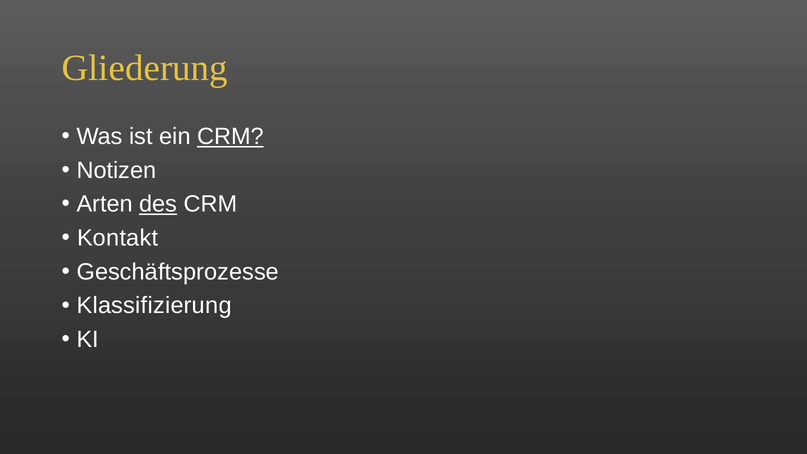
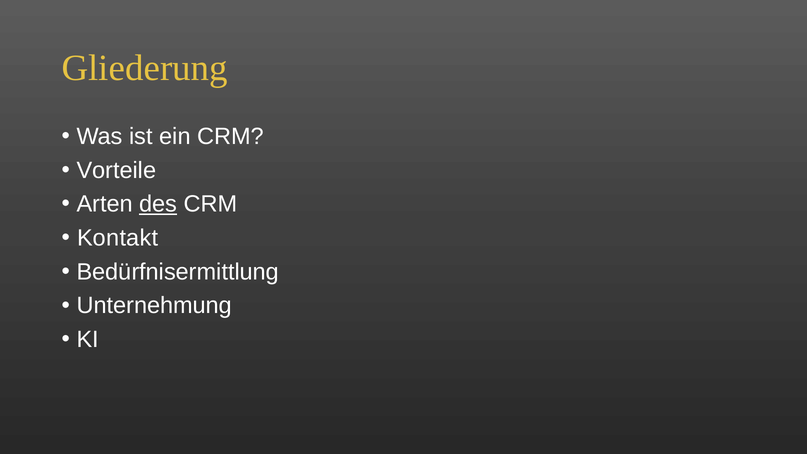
CRM underline: present -> none (230, 136)
Notizen: Notizen -> Vorteile (116, 170)
Geschäftsprozesse: Geschäftsprozesse -> Bedürfnisermittlung (178, 272)
Klassifizierung: Klassifizierung -> Unternehmung (154, 306)
